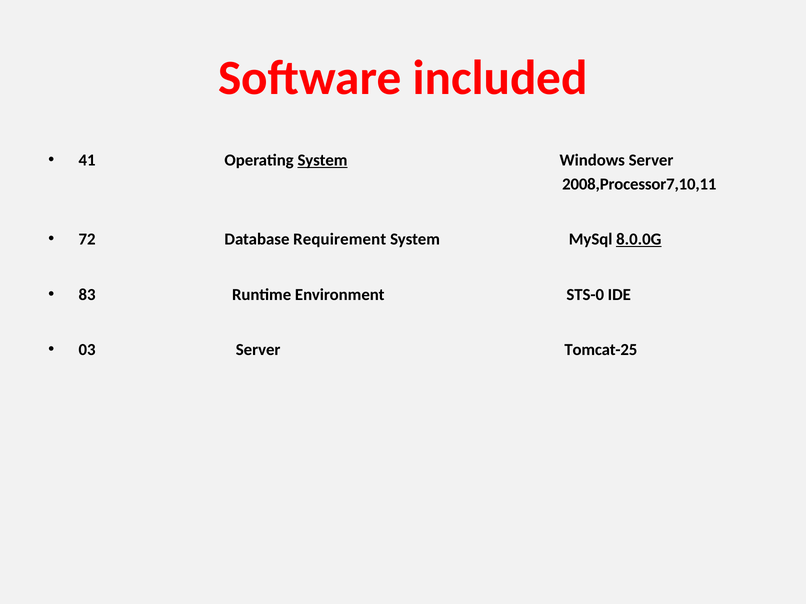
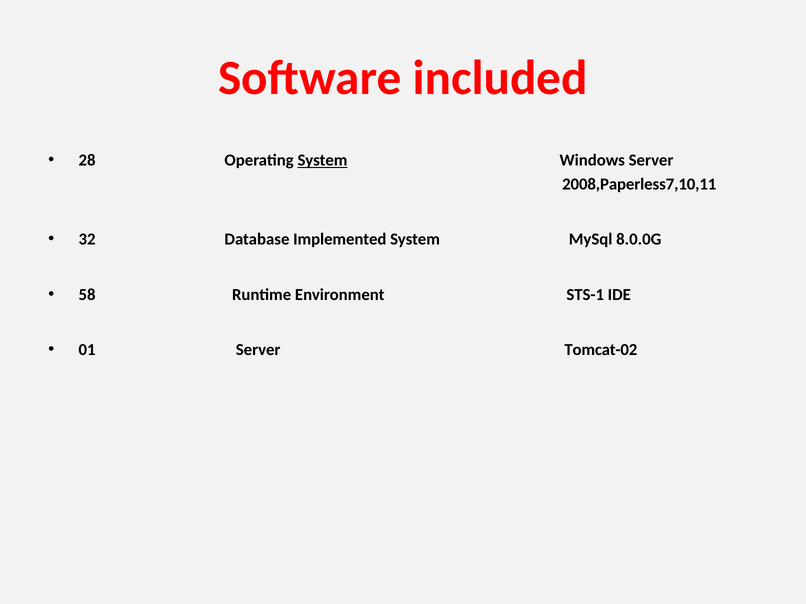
41: 41 -> 28 (87, 160)
2008,Processor7,10,11: 2008,Processor7,10,11 -> 2008,Paperless7,10,11 (639, 185)
72: 72 -> 32 (87, 240)
Requirement: Requirement -> Implemented (340, 240)
8.0.0G underline: present -> none (639, 240)
83: 83 -> 58 (87, 295)
STS-0: STS-0 -> STS-1 (585, 295)
03: 03 -> 01 (87, 350)
Tomcat-25: Tomcat-25 -> Tomcat-02 (601, 350)
